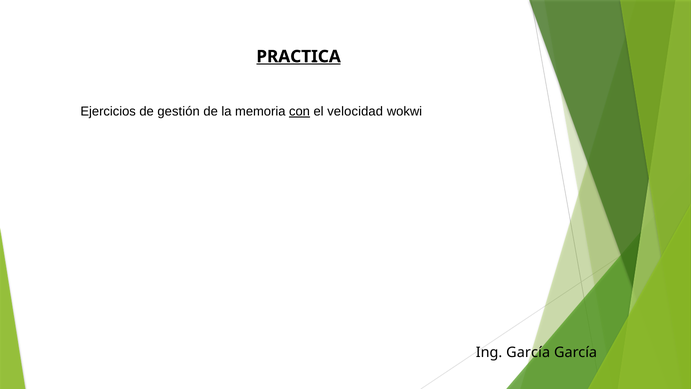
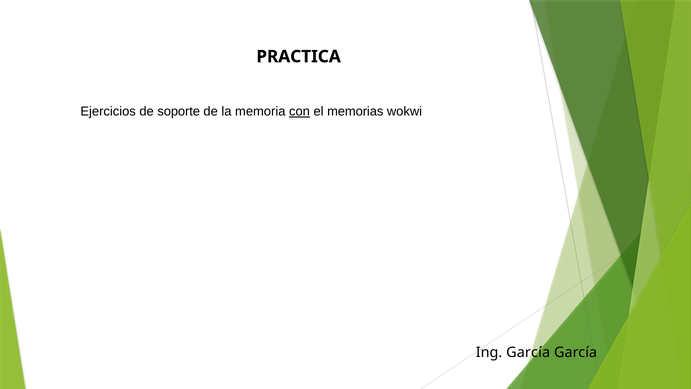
PRACTICA underline: present -> none (299, 57)
gestión: gestión -> soporte (179, 111)
velocidad: velocidad -> memorias (355, 111)
